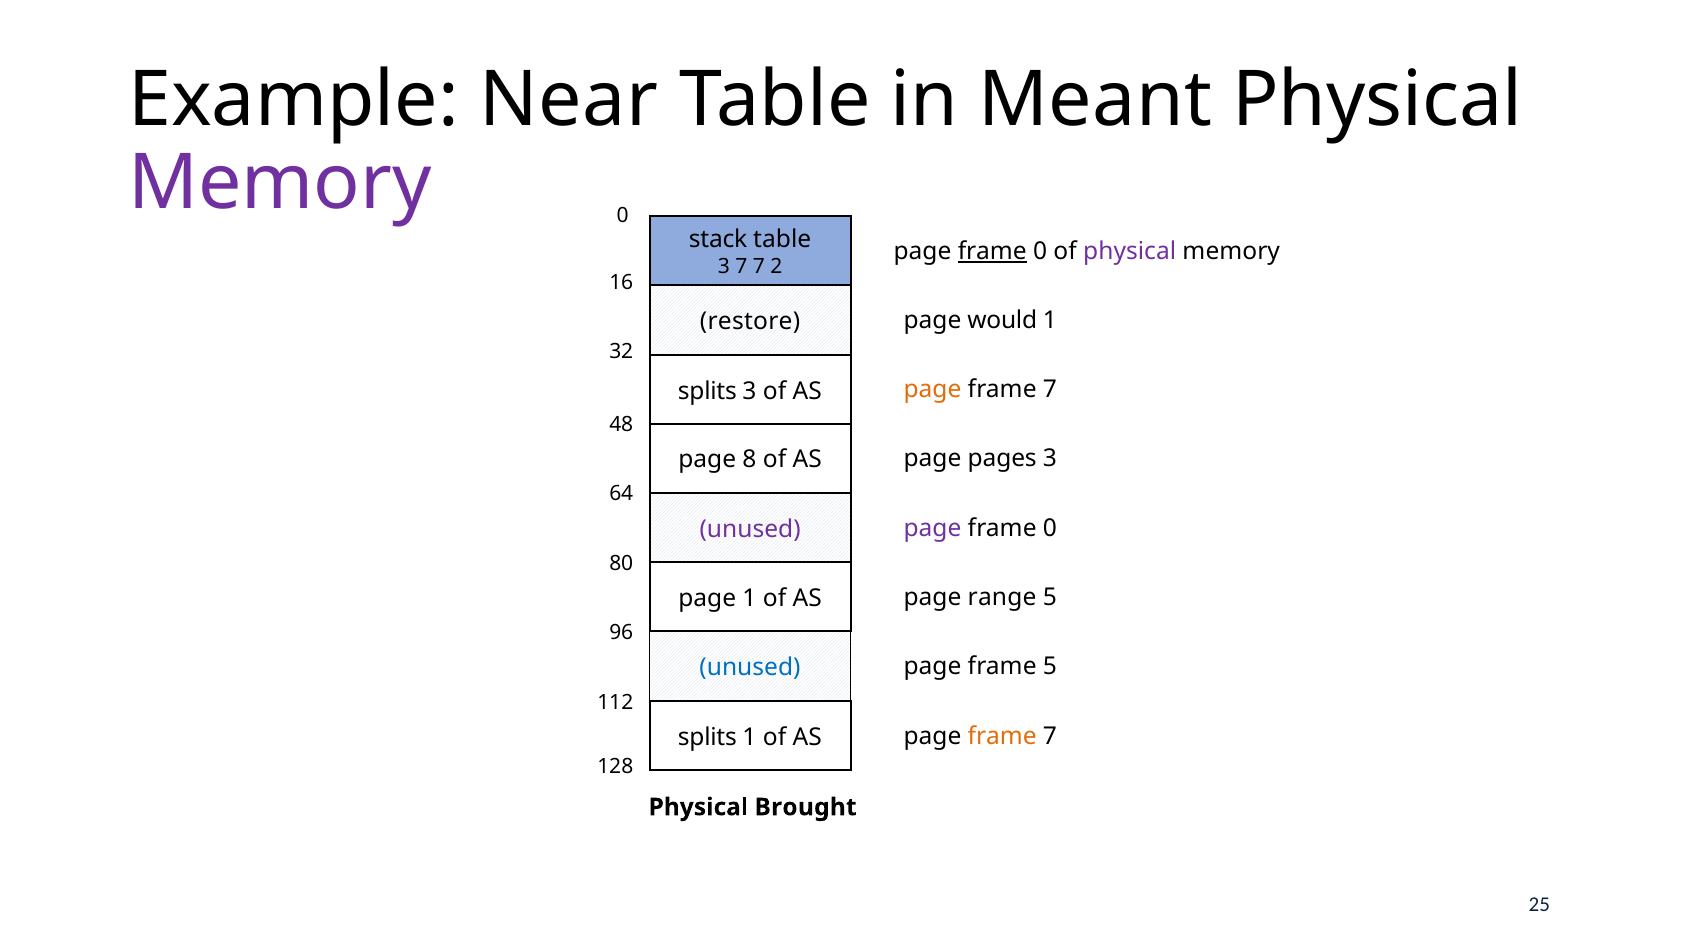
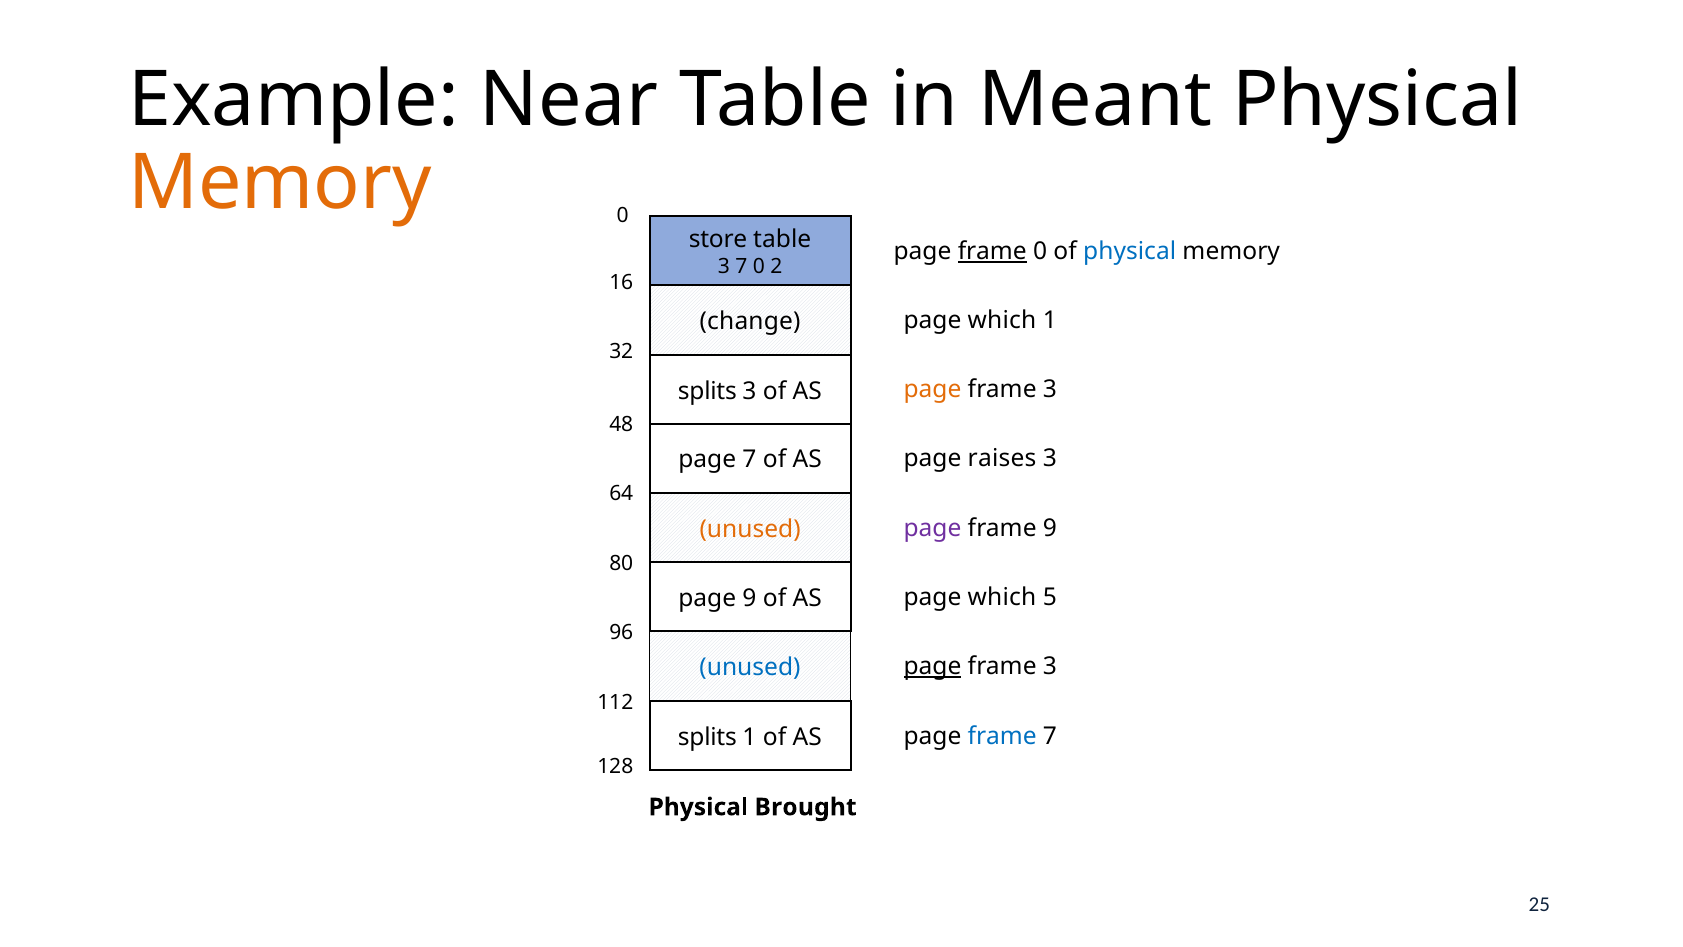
Memory colour: purple -> orange (280, 183)
stack: stack -> store (718, 240)
physical colour: purple -> blue (1130, 251)
7 7: 7 -> 0 (759, 267)
would: would -> which (1002, 320)
restore: restore -> change (750, 322)
7: 7 -> 3 (1050, 390)
pages: pages -> raises (1002, 459)
page 8: 8 -> 7 (749, 460)
0: 0 -> 9 (1050, 528)
unused colour: purple -> orange (750, 529)
range: range -> which (1002, 597)
1: 1 -> 9 (749, 598)
page underline: none -> present (932, 666)
5: 5 -> 3 (1050, 666)
frame colour: orange -> blue (1002, 736)
